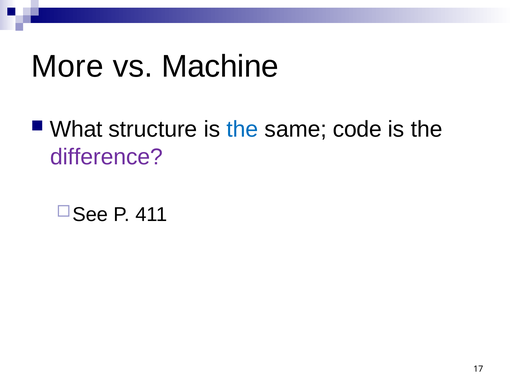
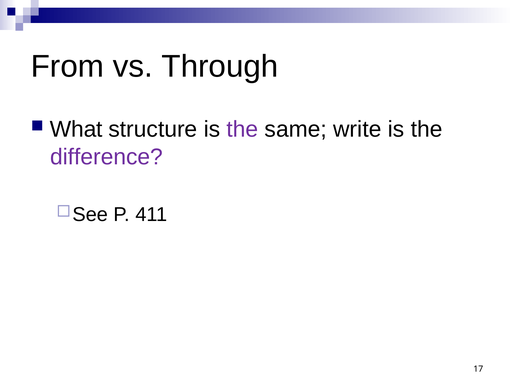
More: More -> From (67, 66)
Machine: Machine -> Through (220, 66)
the colour: blue -> purple (242, 129)
code: code -> write (357, 129)
